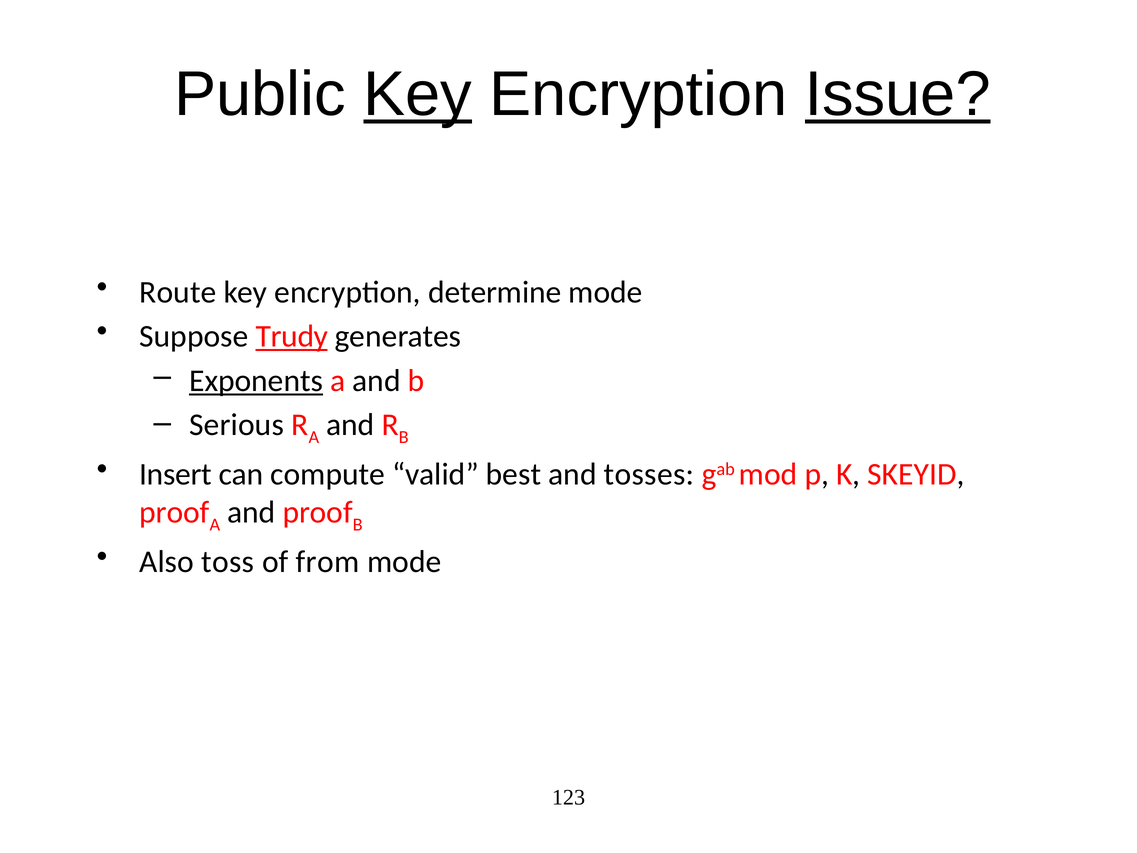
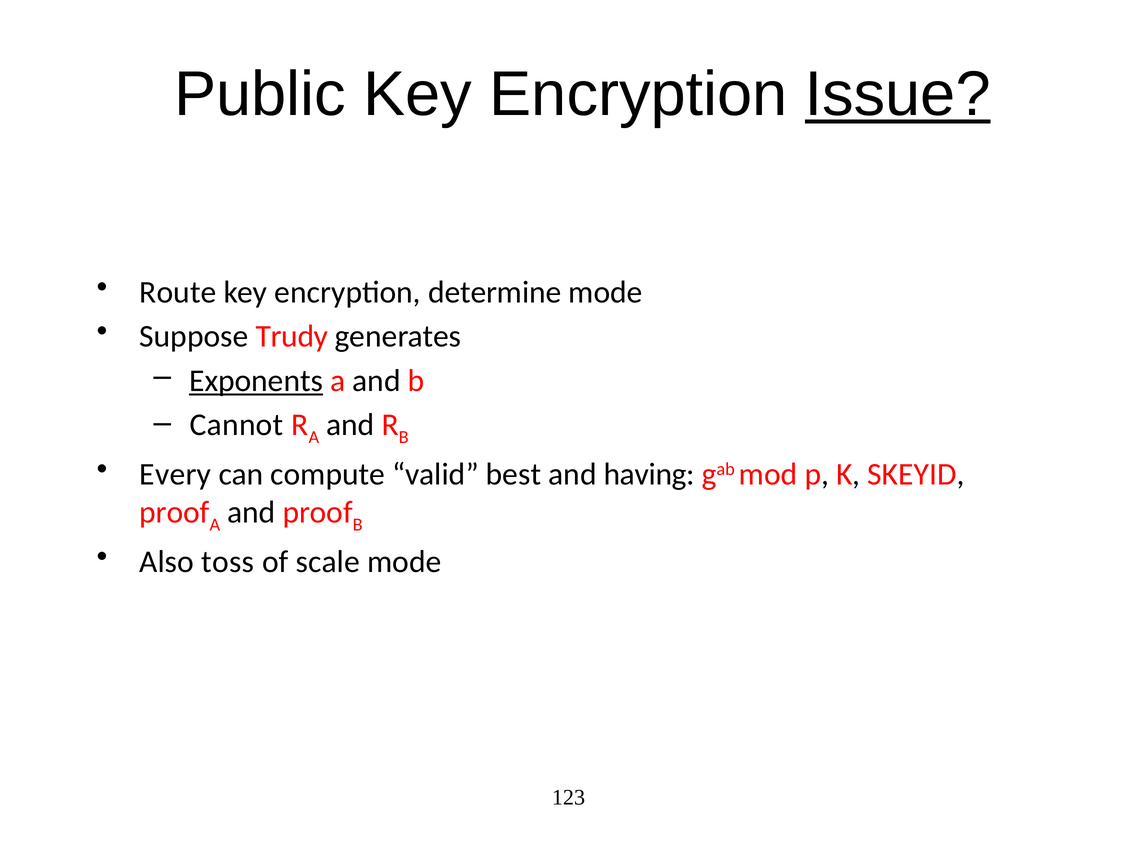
Key underline: present -> none (418, 94)
Trudy underline: present -> none (292, 336)
Serious: Serious -> Cannot (237, 425)
Insert: Insert -> Every (175, 474)
tosses: tosses -> having (649, 474)
from: from -> scale (328, 562)
